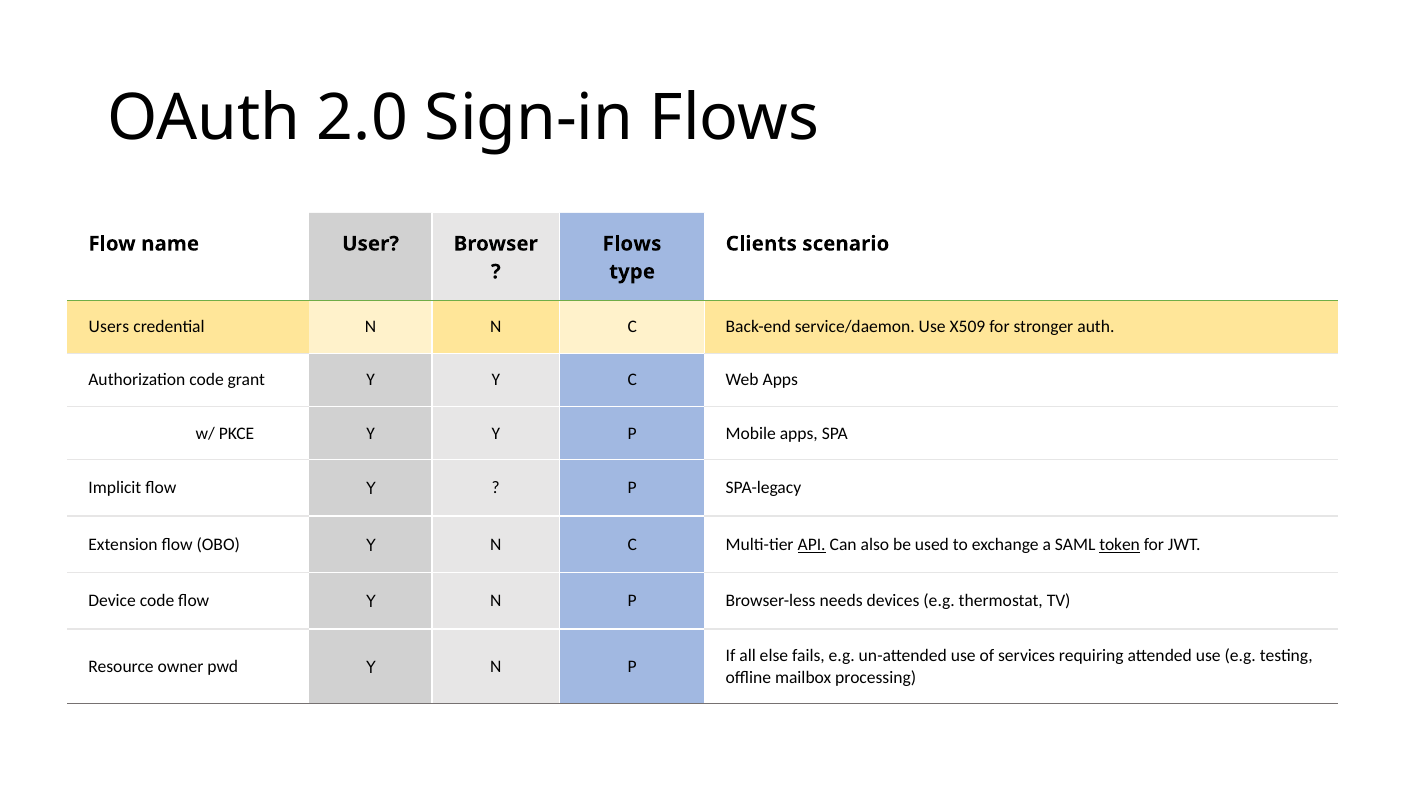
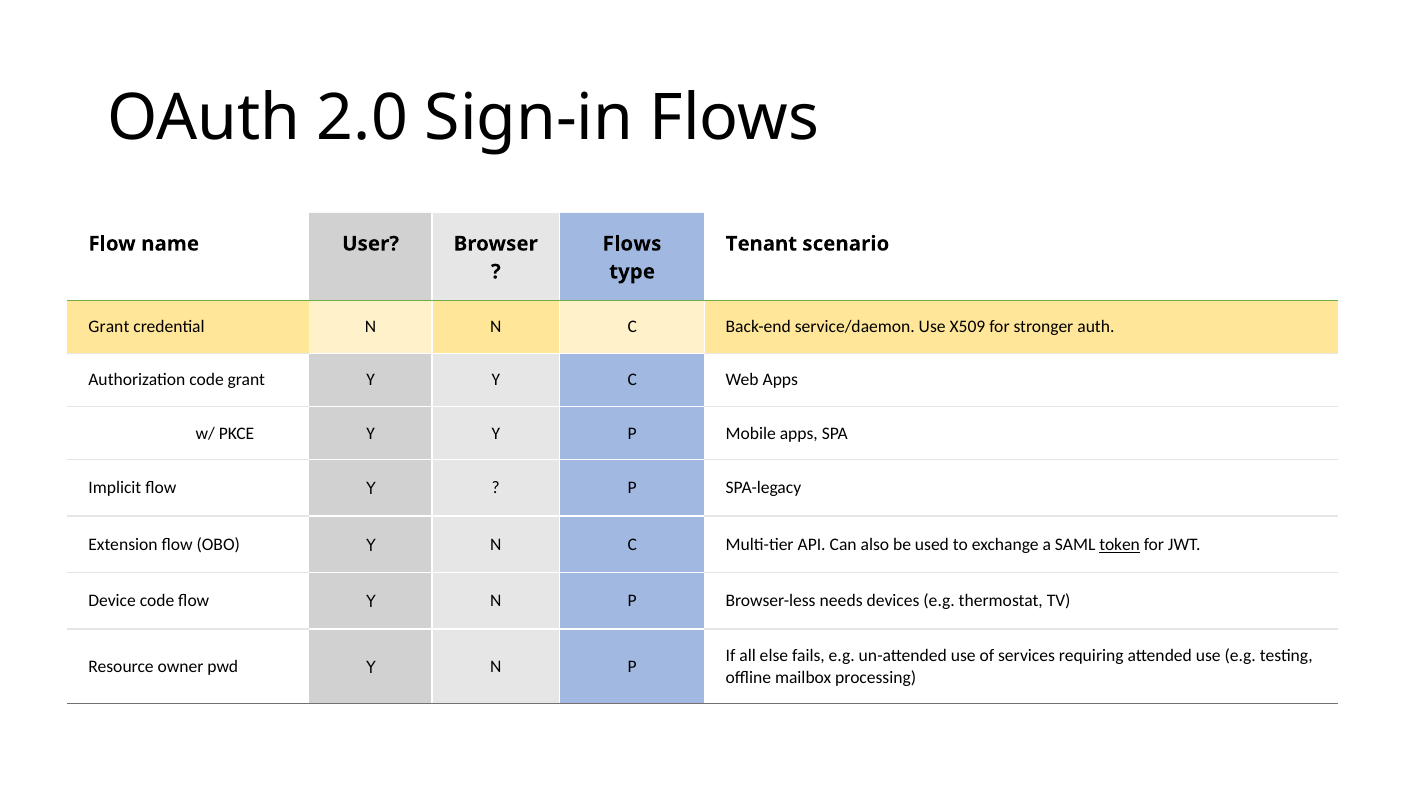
Clients: Clients -> Tenant (761, 244)
Users: Users -> Grant (109, 327)
API underline: present -> none (812, 544)
